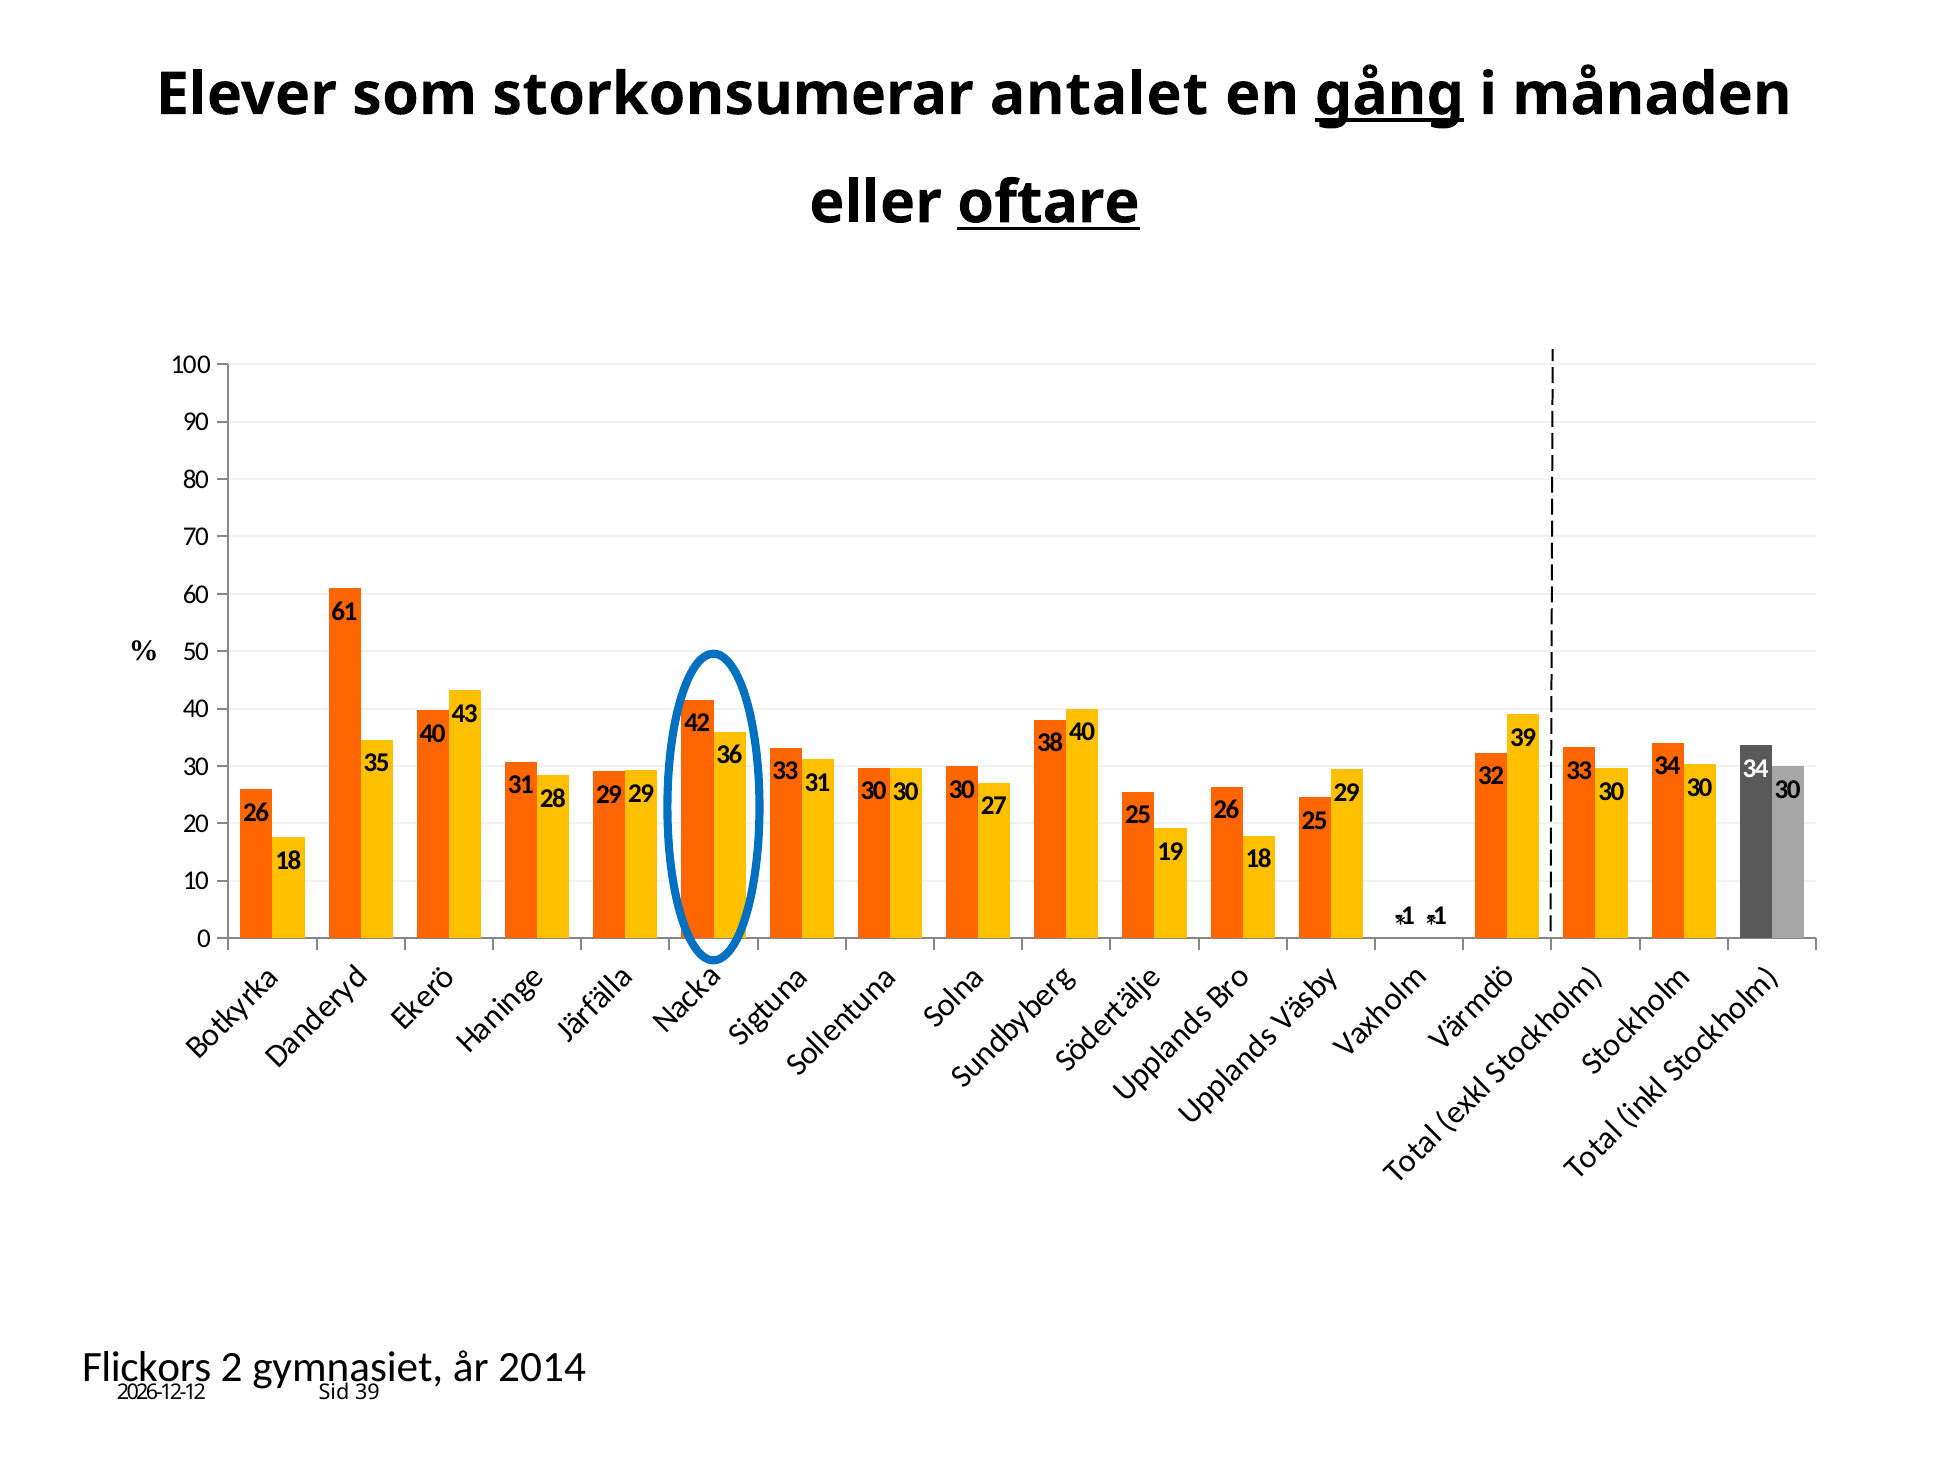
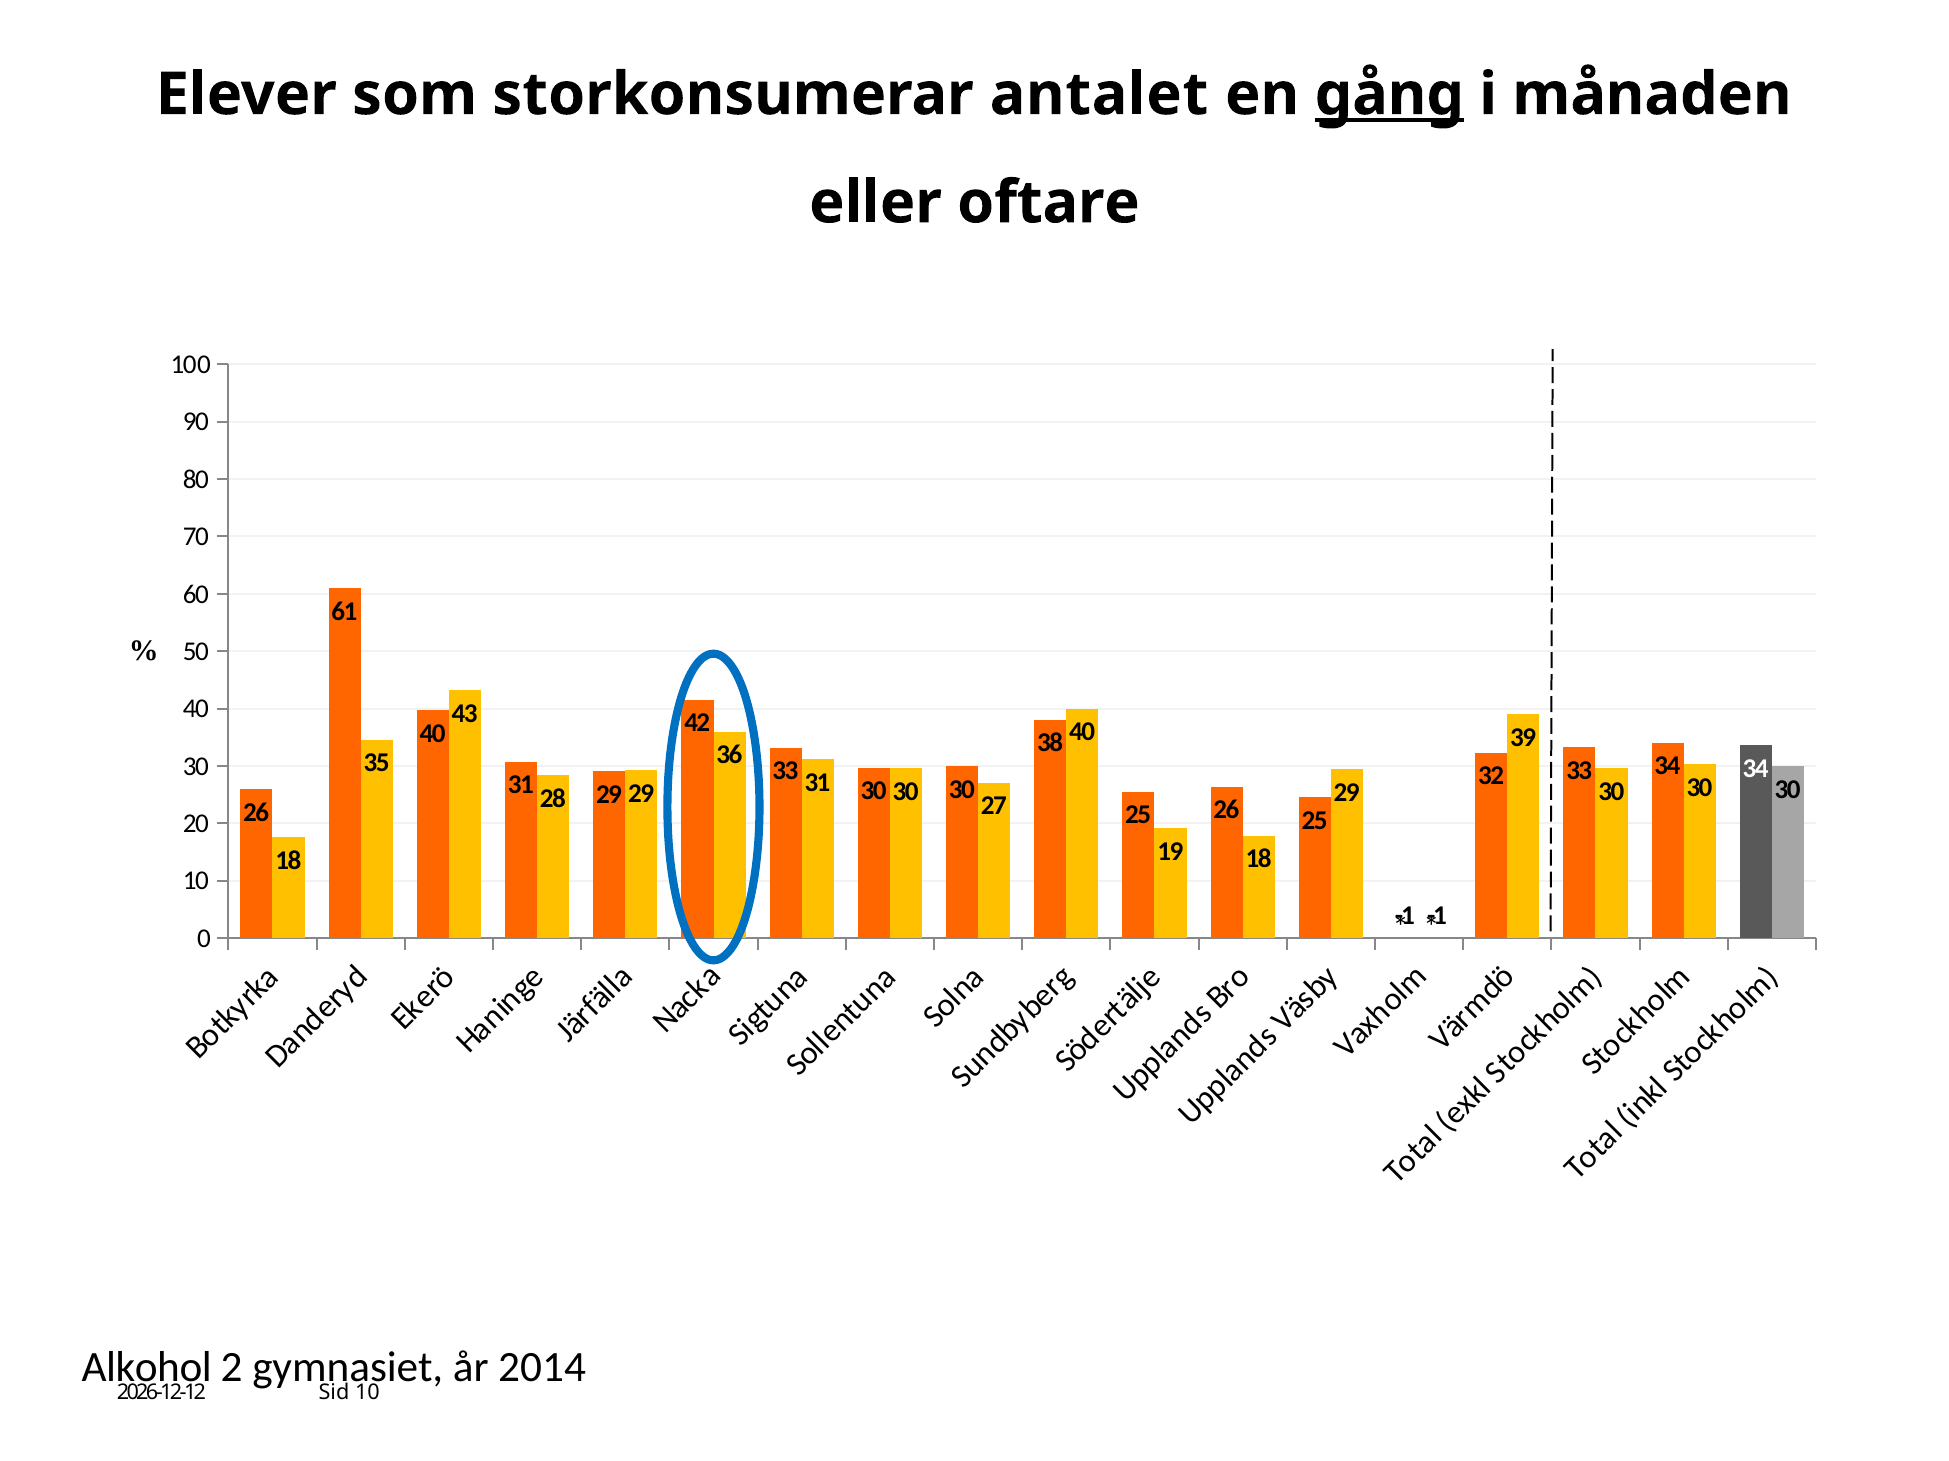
oftare underline: present -> none (1048, 203)
Flickors: Flickors -> Alkohol (147, 1368)
Sid 39: 39 -> 10 (367, 1393)
